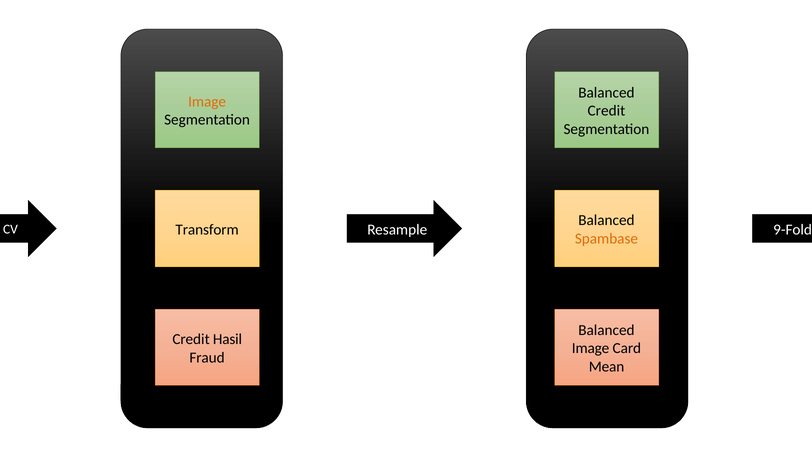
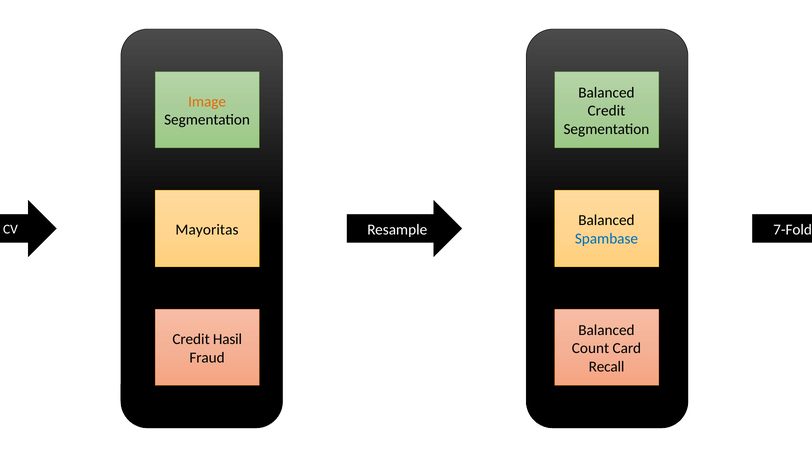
Transform: Transform -> Mayoritas (207, 229)
9-Fold: 9-Fold -> 7-Fold (793, 229)
Spambase colour: orange -> blue (606, 239)
Image: Image -> Count (590, 348)
Mean: Mean -> Recall (607, 366)
